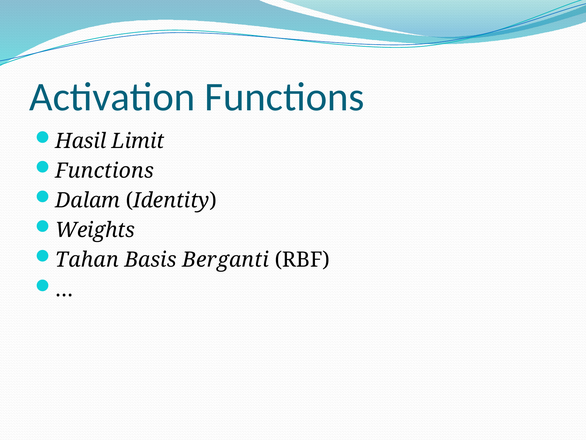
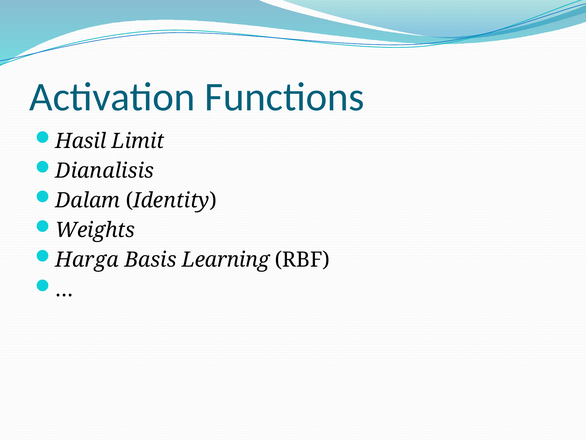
Functions: Functions -> Dianalisis (105, 171)
Tahan: Tahan -> Harga (87, 260)
Berganti: Berganti -> Learning (226, 260)
